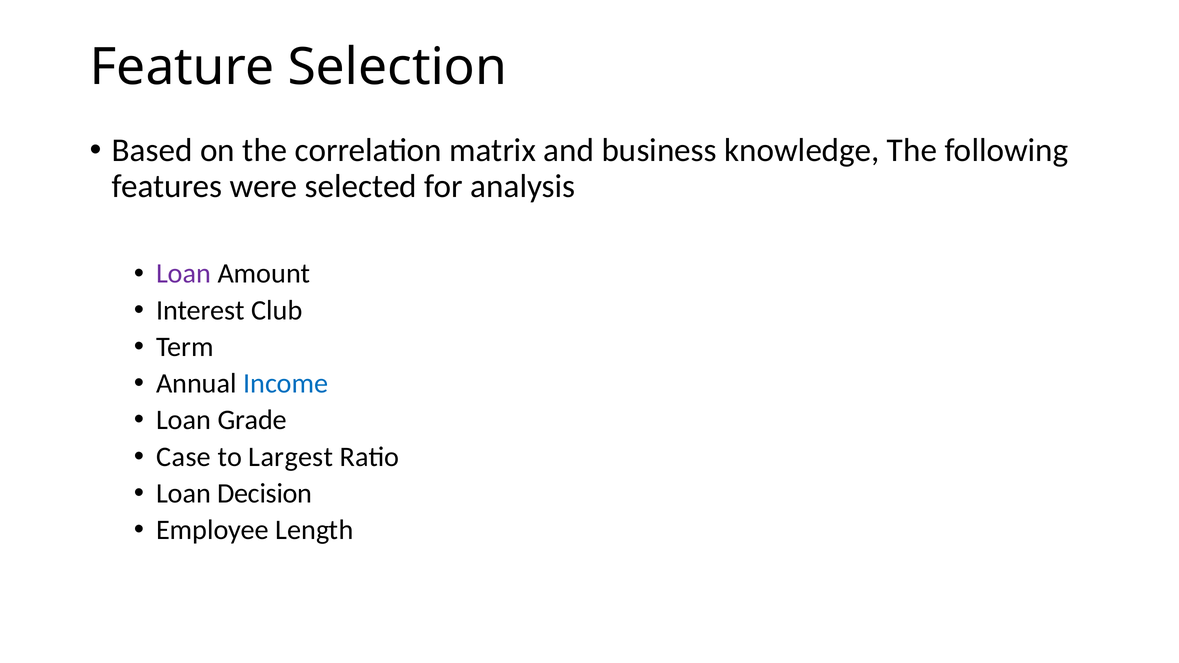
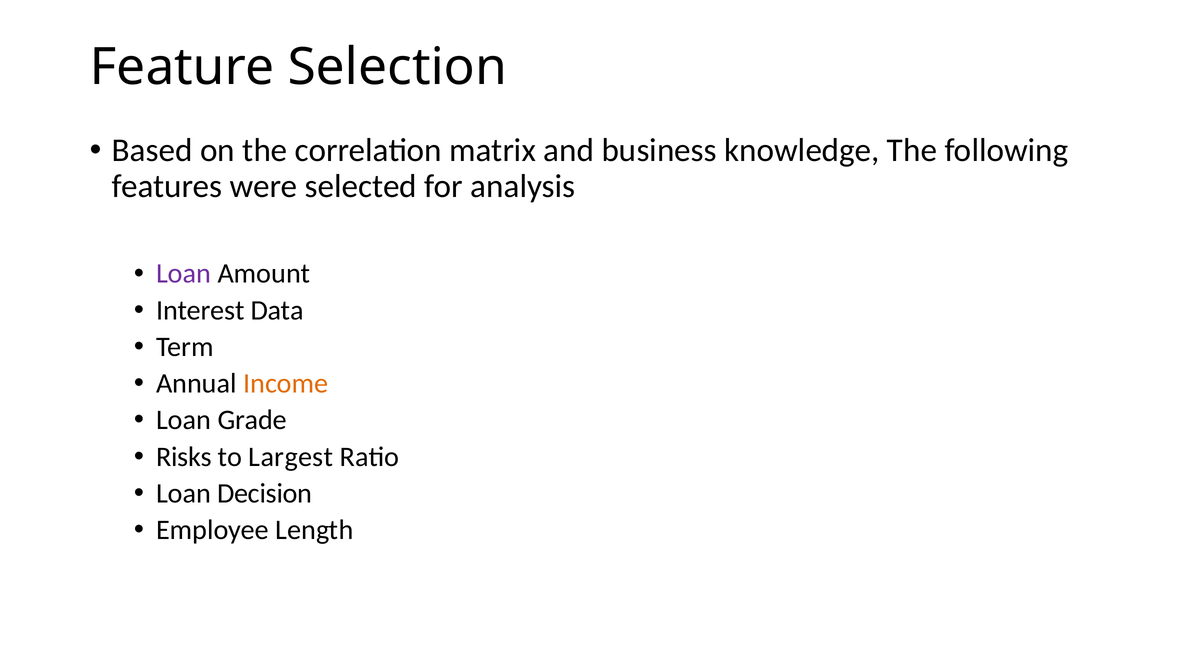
Club: Club -> Data (277, 310)
Income colour: blue -> orange (286, 384)
Case: Case -> Risks (184, 457)
